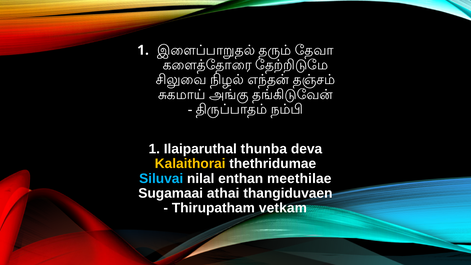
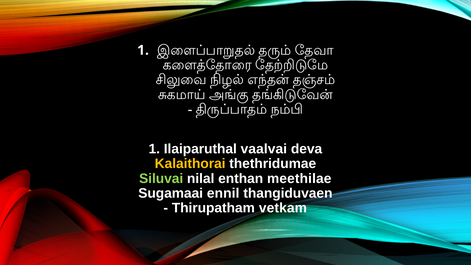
thunba: thunba -> vaalvai (264, 149)
Siluvai colour: light blue -> light green (161, 178)
athai: athai -> ennil (223, 193)
